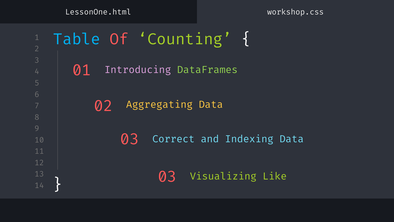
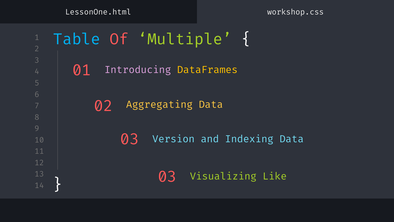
Counting: Counting -> Multiple (185, 39)
DataFrames colour: light green -> yellow (207, 70)
Correct: Correct -> Version (173, 139)
